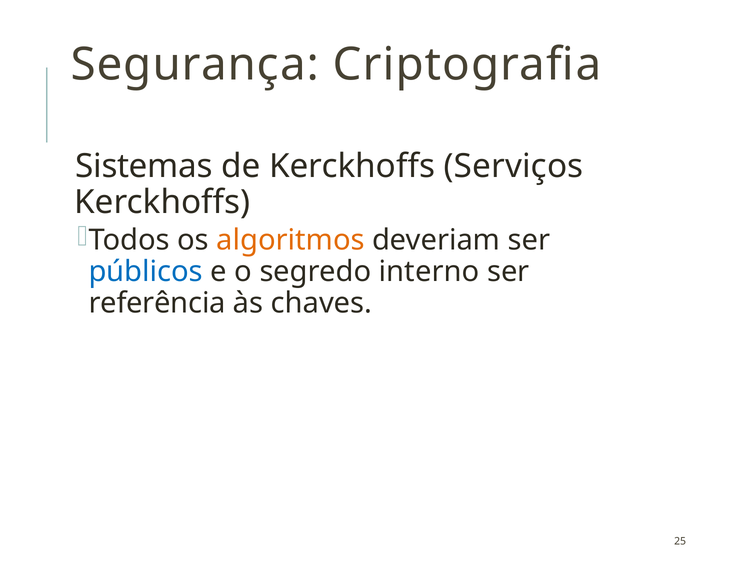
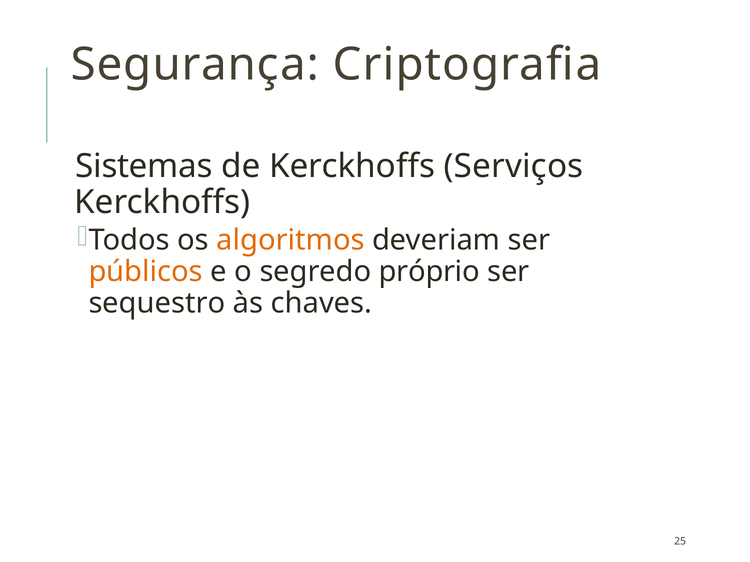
públicos colour: blue -> orange (146, 272)
interno: interno -> próprio (429, 272)
referência: referência -> sequestro (157, 303)
